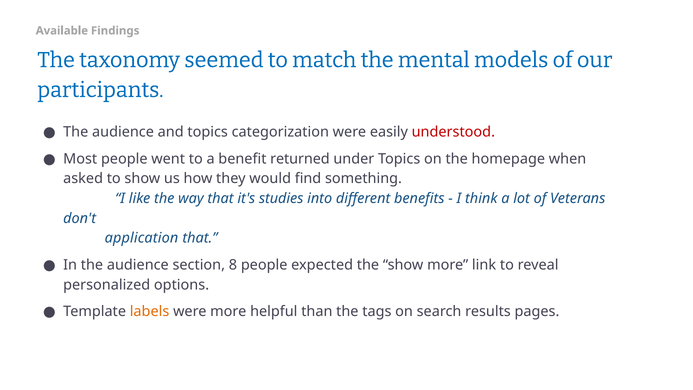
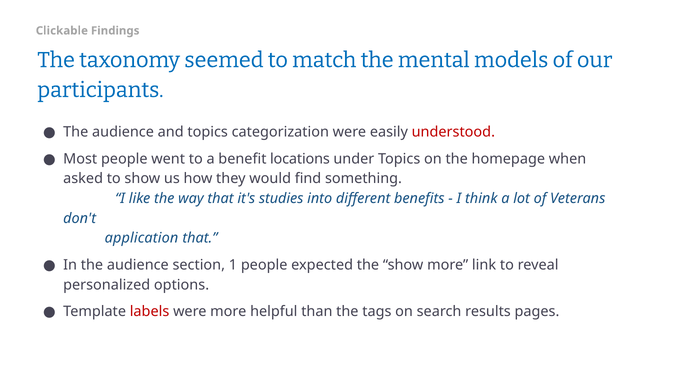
Available: Available -> Clickable (62, 31)
returned: returned -> locations (300, 159)
8: 8 -> 1 (233, 265)
labels colour: orange -> red (150, 312)
